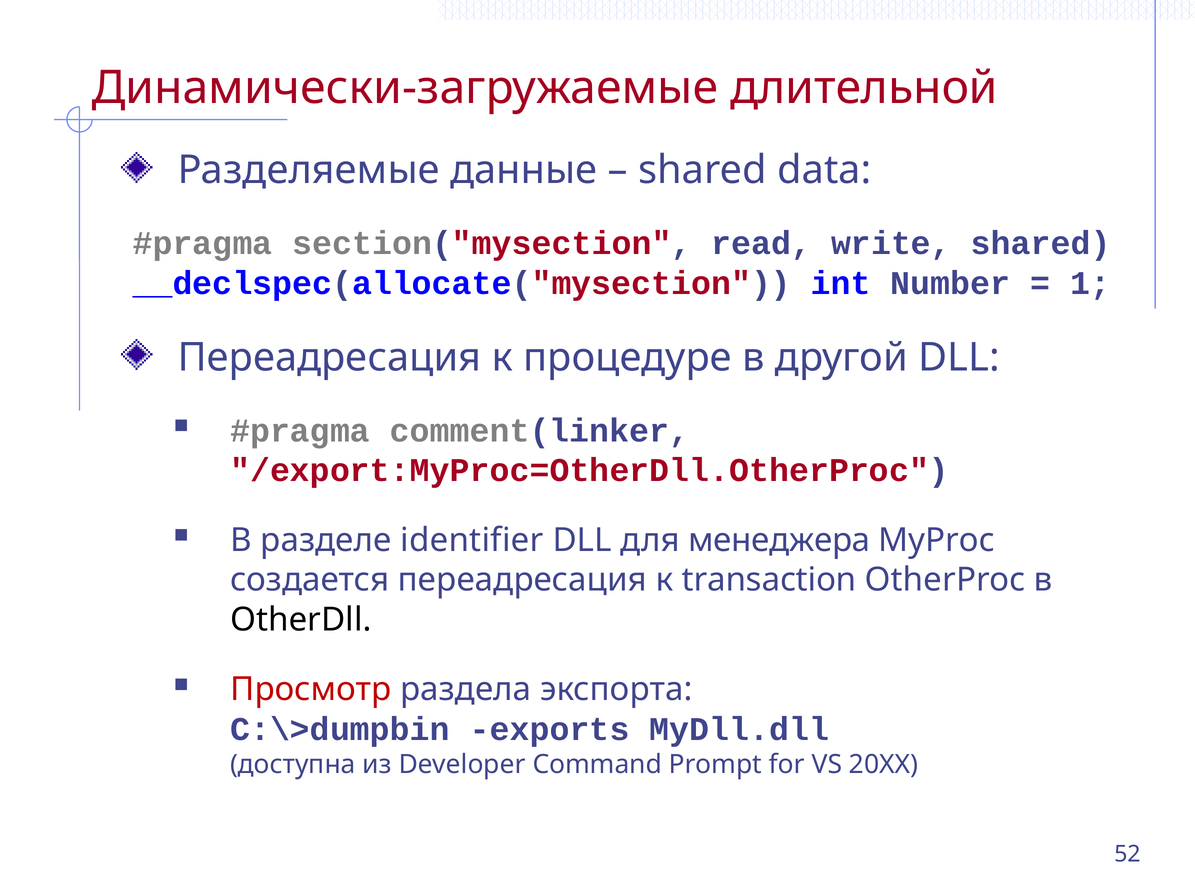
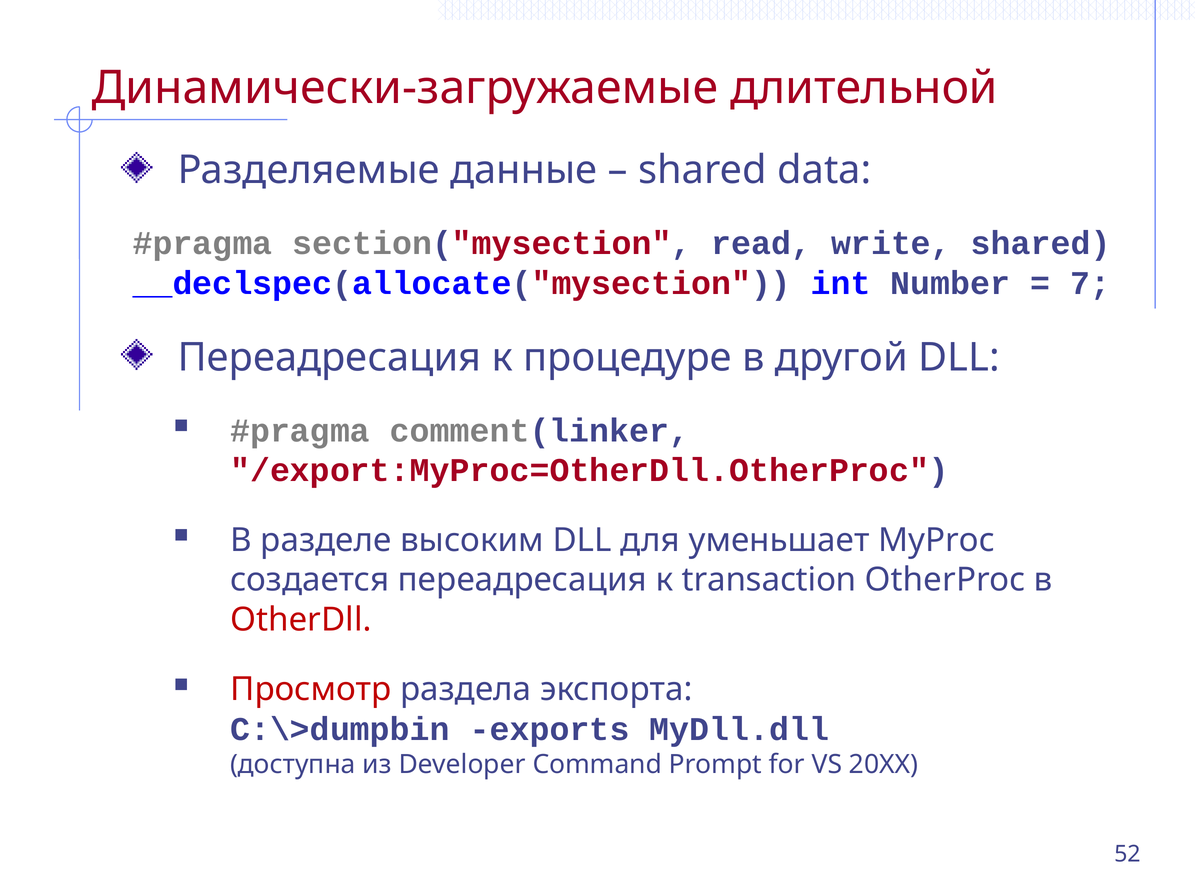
1: 1 -> 7 (1090, 283)
identifier: identifier -> высоким (472, 540)
менеджера: менеджера -> уменьшает (779, 540)
OtherDll colour: black -> red (301, 620)
